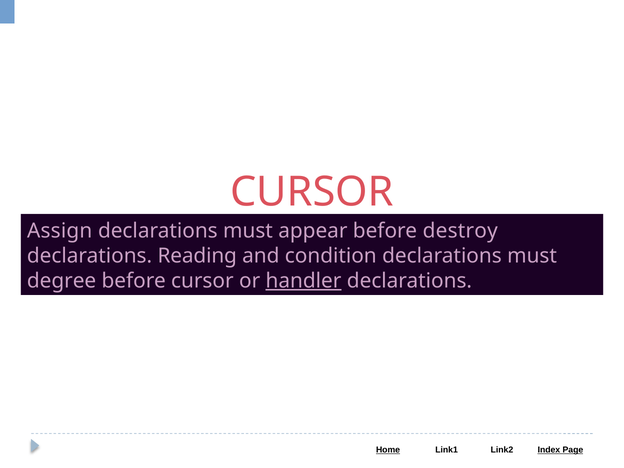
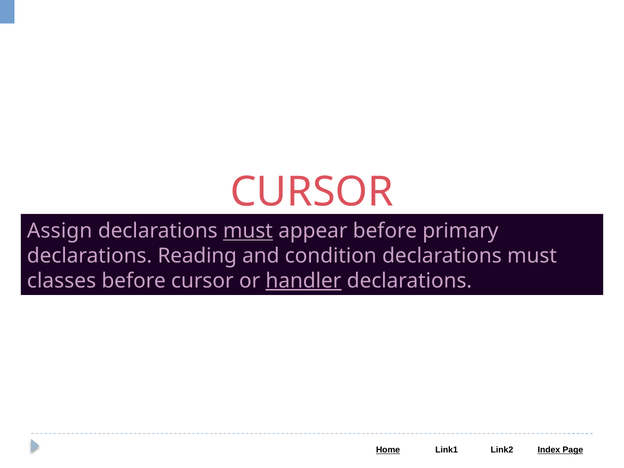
must underline: none -> present (248, 231)
destroy: destroy -> primary (460, 231)
degree: degree -> classes (62, 281)
